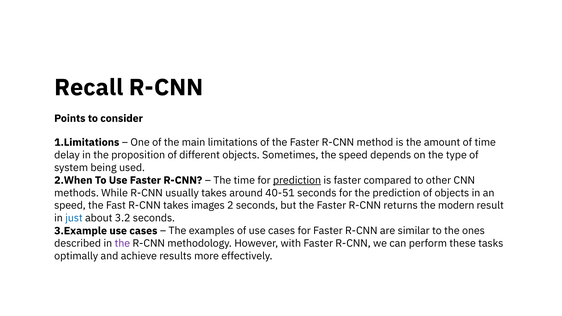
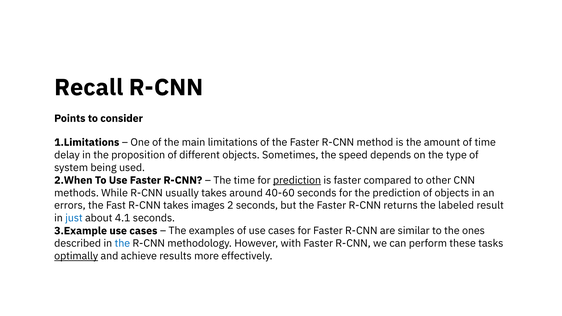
40-51: 40-51 -> 40-60 (280, 193)
speed: speed -> errors (70, 206)
modern: modern -> labeled (456, 206)
3.2: 3.2 -> 4.1 (123, 218)
the colour: purple -> blue (122, 244)
optimally underline: none -> present (76, 256)
